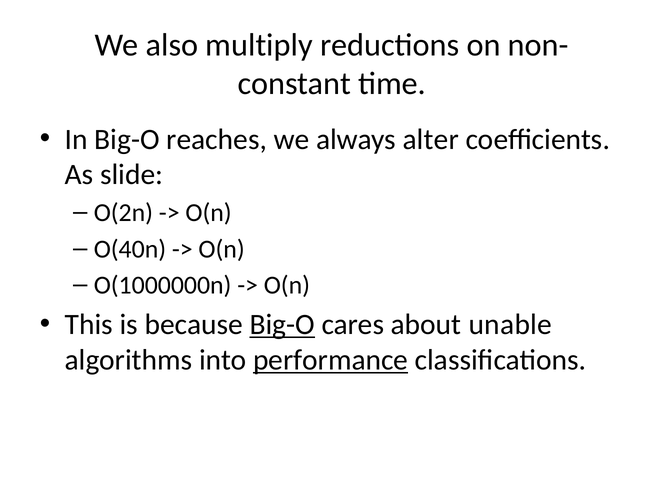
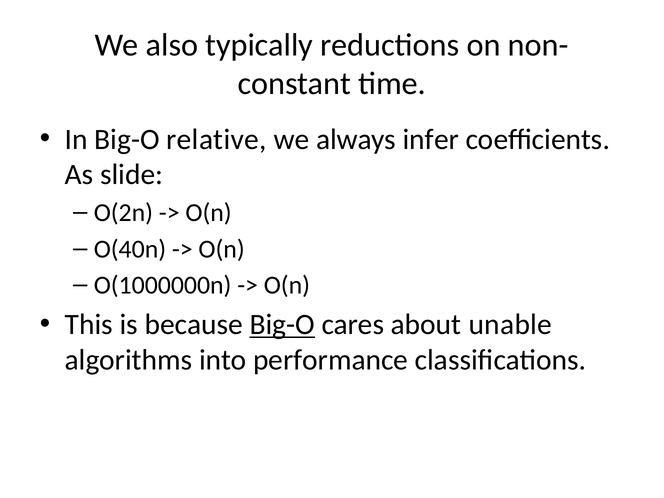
multiply: multiply -> typically (259, 45)
reaches: reaches -> relative (216, 139)
alter: alter -> infer (431, 139)
performance underline: present -> none (331, 360)
